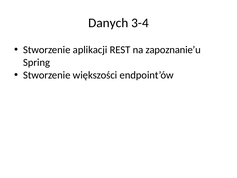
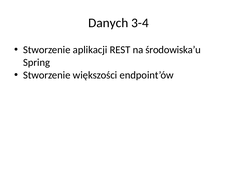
zapoznanie’u: zapoznanie’u -> środowiska’u (173, 50)
